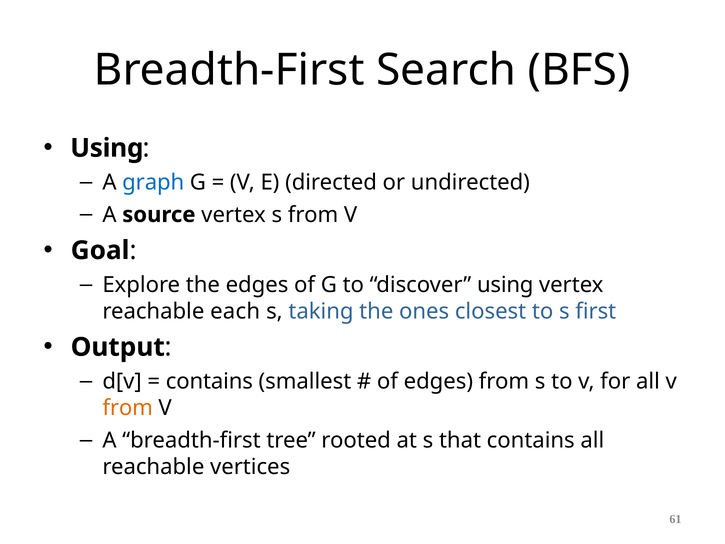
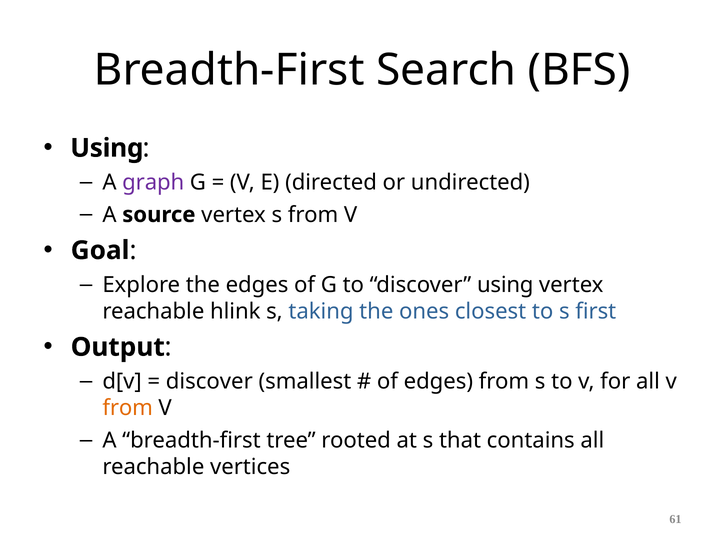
graph colour: blue -> purple (153, 182)
each: each -> hlink (235, 311)
contains: contains -> discover (209, 381)
